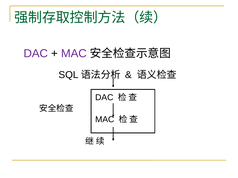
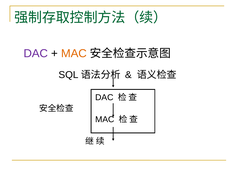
MAC colour: purple -> orange (74, 54)
